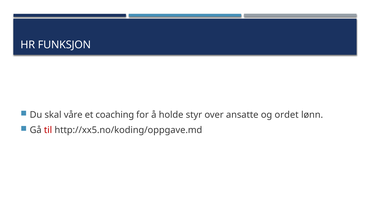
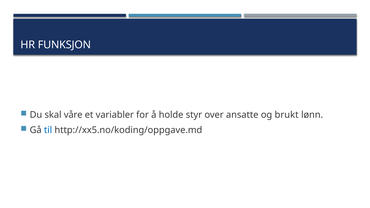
coaching: coaching -> variabler (115, 115)
ordet: ordet -> brukt (287, 115)
til colour: red -> blue (48, 130)
